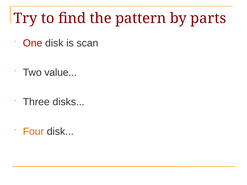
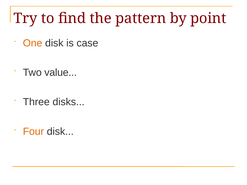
parts: parts -> point (208, 18)
One colour: red -> orange (33, 43)
scan: scan -> case (87, 43)
